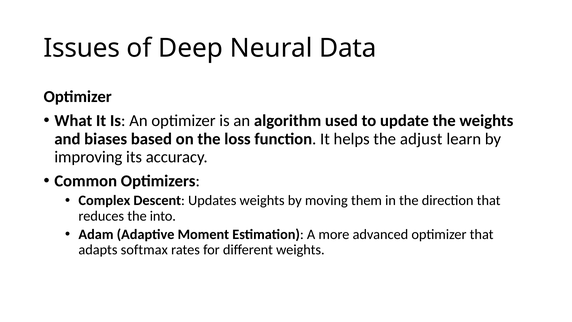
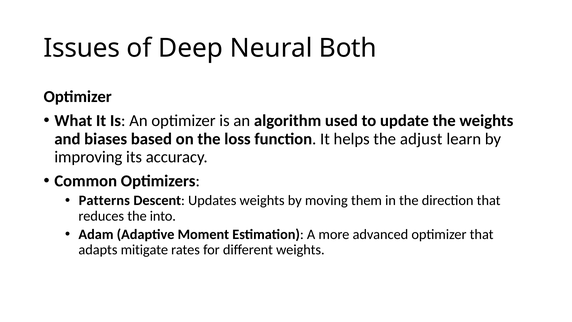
Data: Data -> Both (348, 48)
Complex: Complex -> Patterns (104, 200)
softmax: softmax -> mitigate (144, 250)
